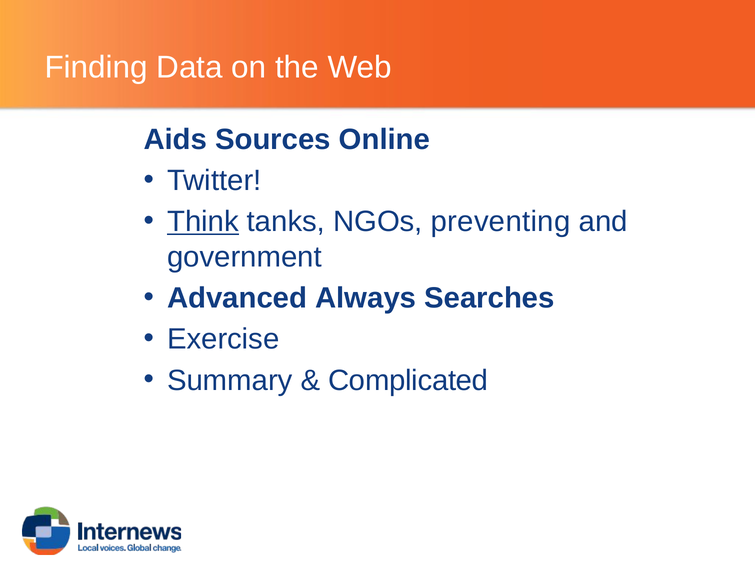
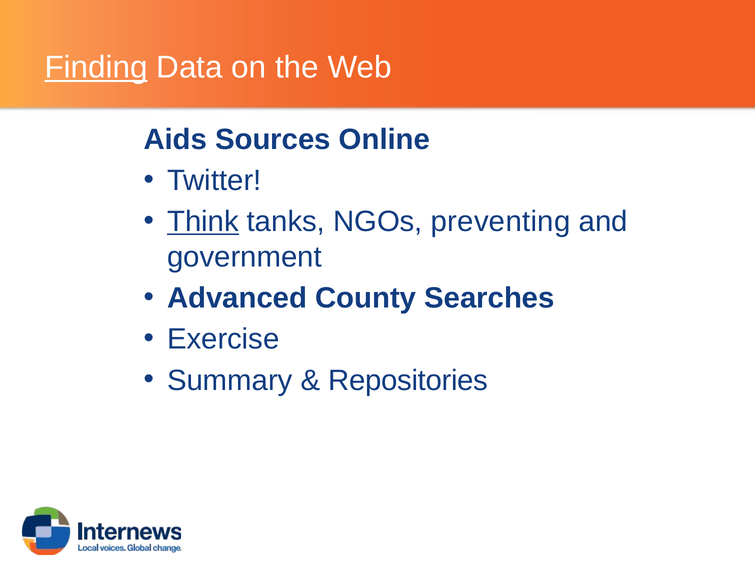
Finding underline: none -> present (96, 68)
Always: Always -> County (366, 298)
Complicated: Complicated -> Repositories (408, 381)
